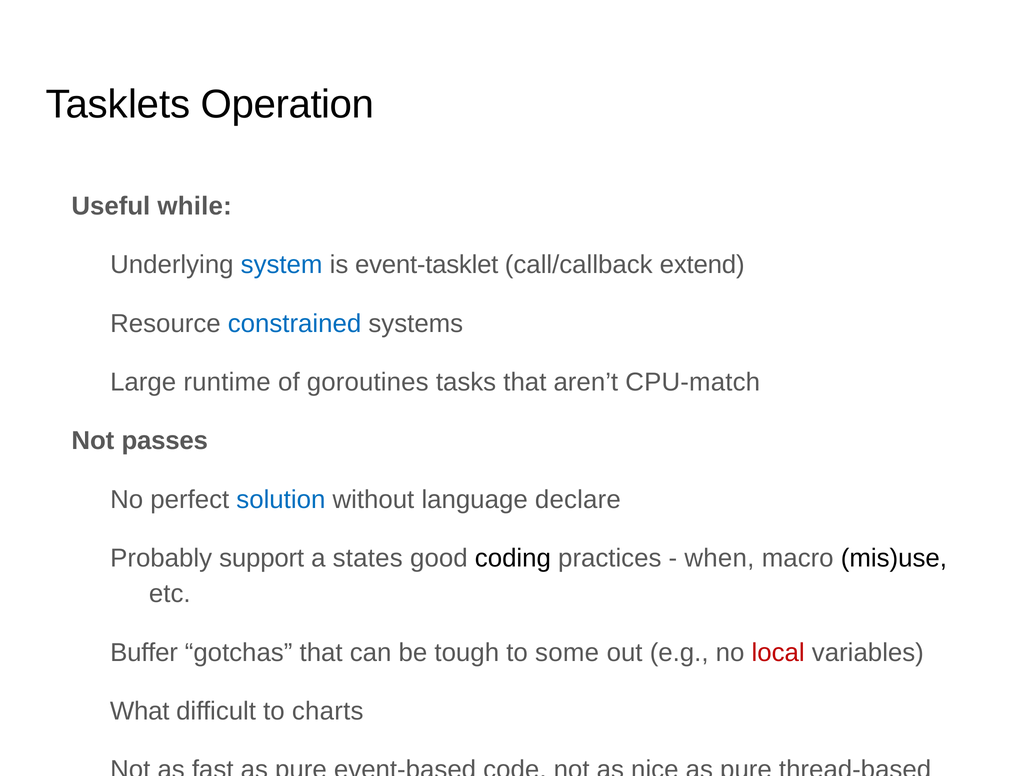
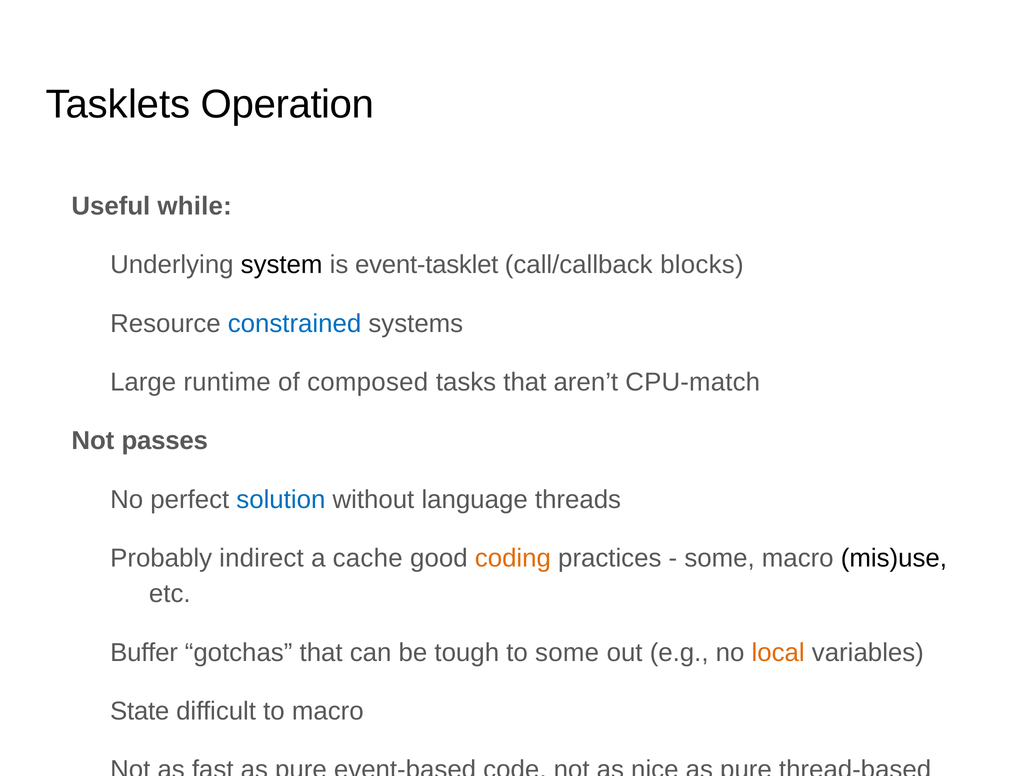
system colour: blue -> black (282, 265)
extend: extend -> blocks (702, 265)
goroutines: goroutines -> composed (368, 382)
declare: declare -> threads (578, 499)
support: support -> indirect (261, 558)
states: states -> cache (368, 558)
coding colour: black -> orange (513, 558)
when: when -> some (720, 558)
local colour: red -> orange (778, 652)
What: What -> State (140, 711)
to charts: charts -> macro (328, 711)
